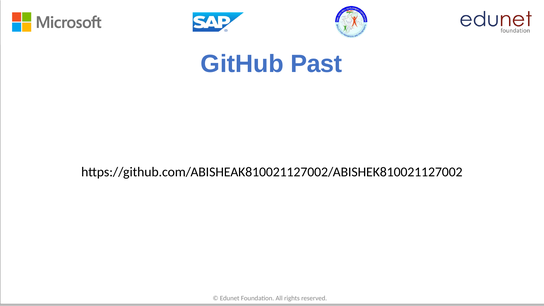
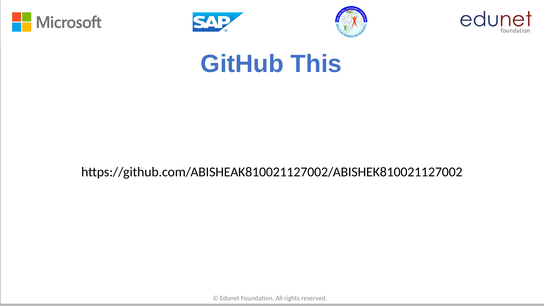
Past: Past -> This (316, 64)
